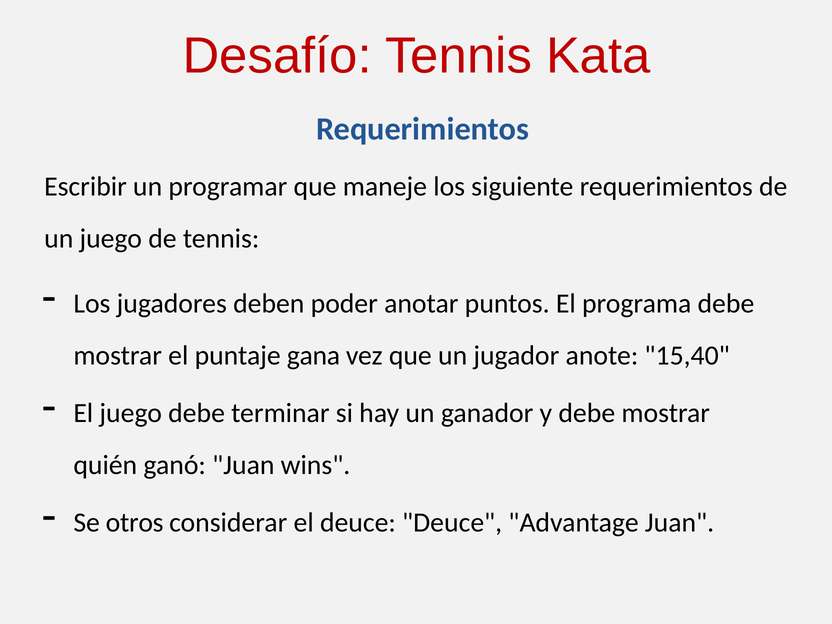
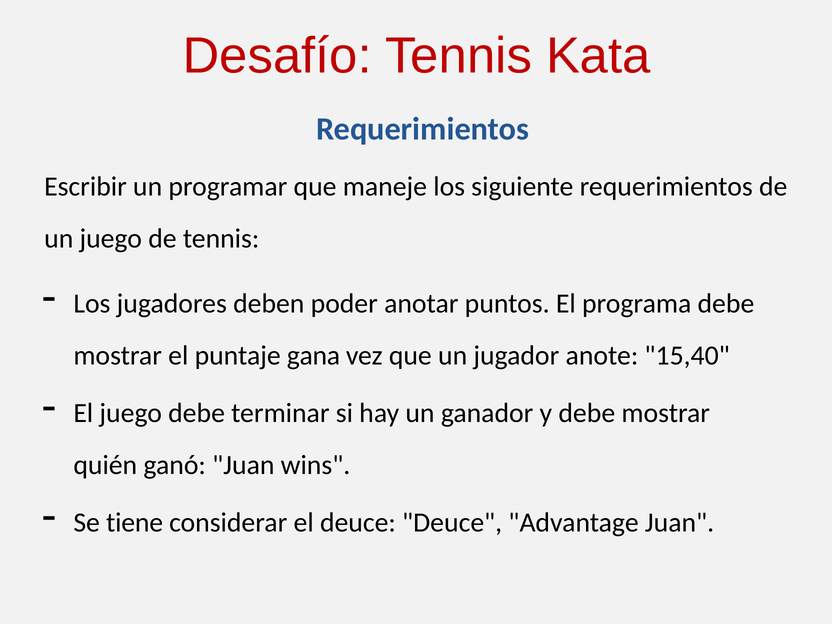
otros: otros -> tiene (135, 523)
